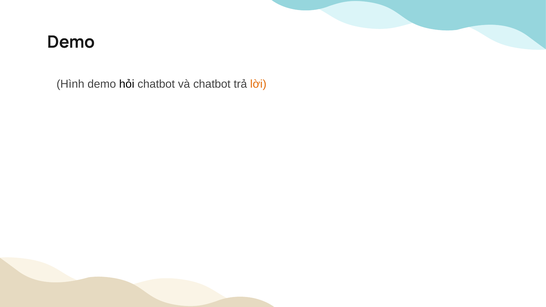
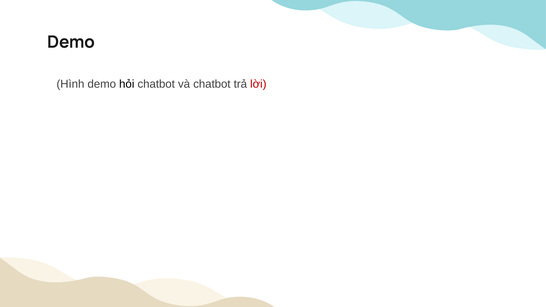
lời colour: orange -> red (258, 84)
